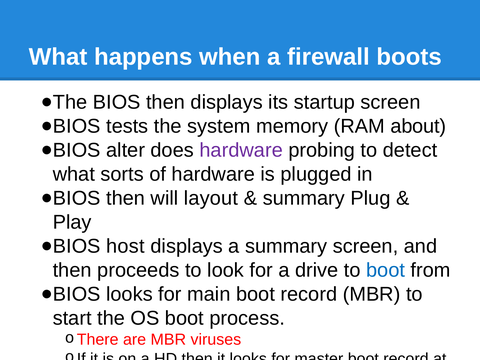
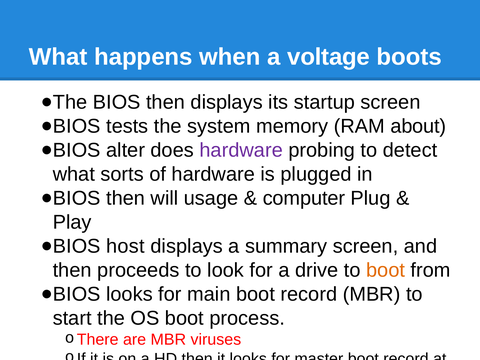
firewall: firewall -> voltage (329, 57)
layout: layout -> usage (211, 198)
summary: summary -> computer (304, 198)
boot colour: blue -> orange (386, 270)
